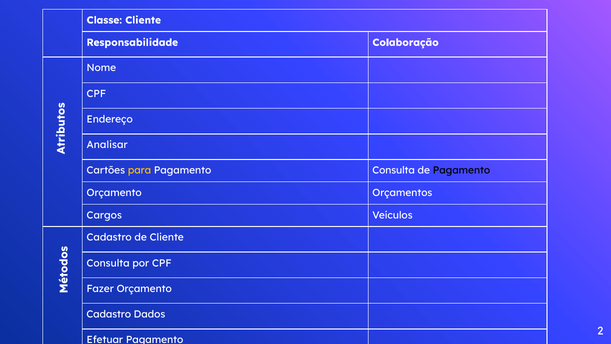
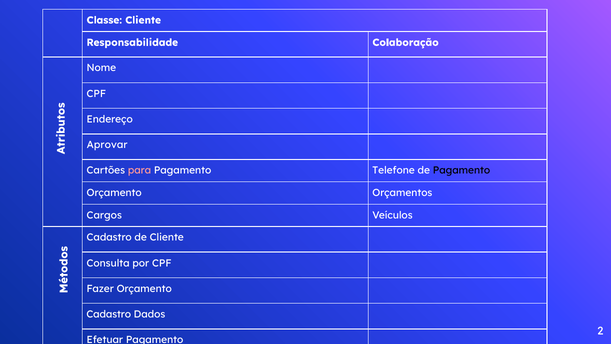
Analisar: Analisar -> Aprovar (107, 145)
para colour: yellow -> pink (140, 170)
Pagamento Consulta: Consulta -> Telefone (394, 170)
